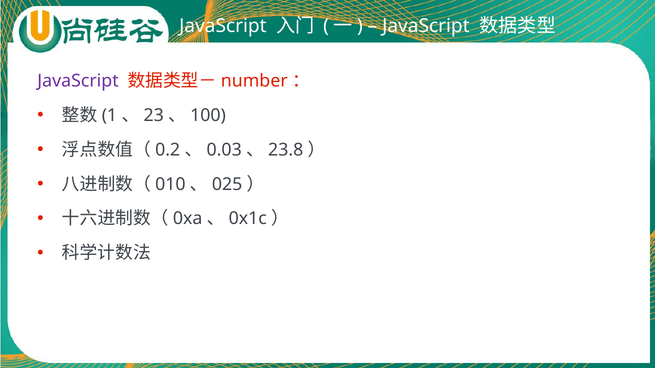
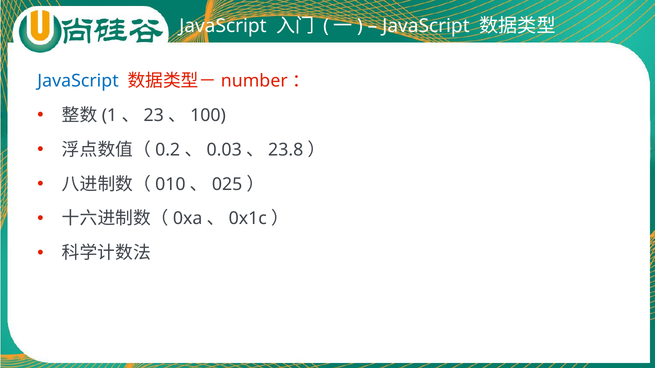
JavaScript colour: purple -> blue (78, 81)
